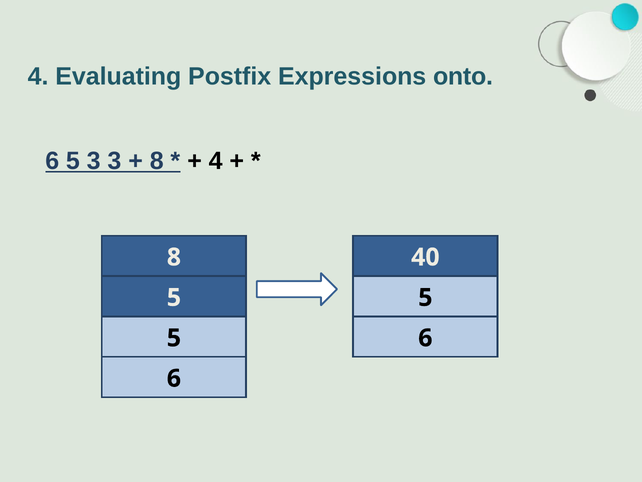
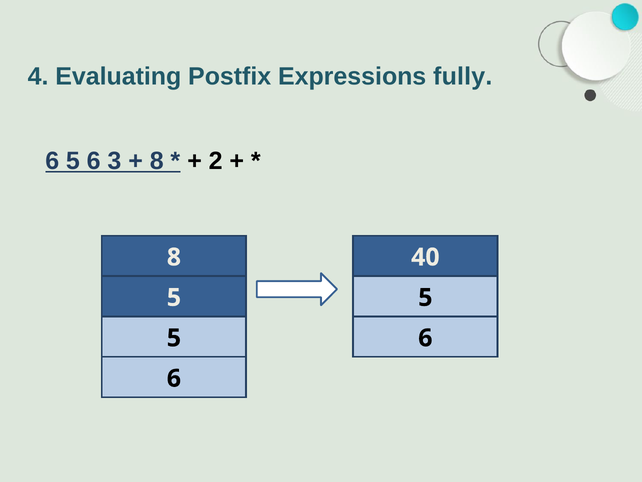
onto: onto -> fully (463, 77)
6 5 3: 3 -> 6 (94, 161)
4: 4 -> 2 (216, 161)
